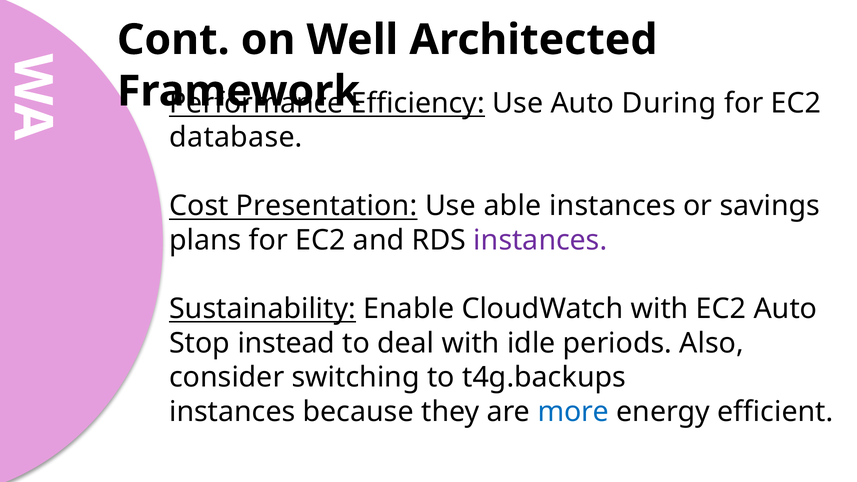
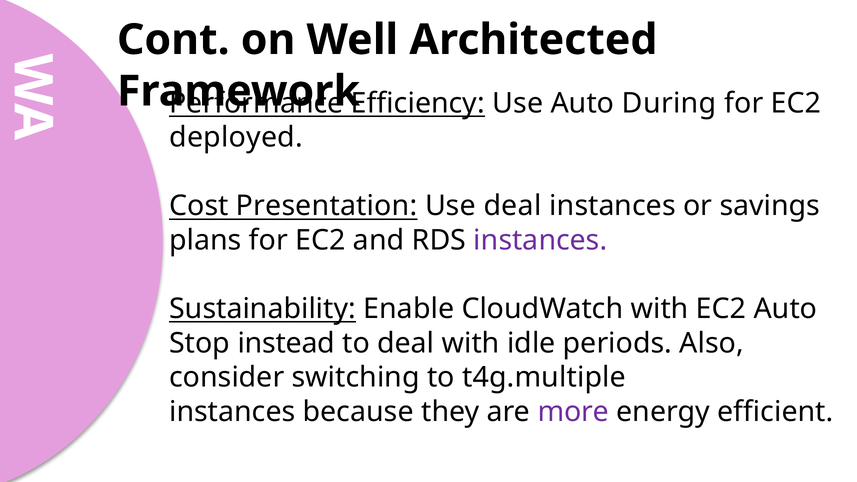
database: database -> deployed (236, 138)
Use able: able -> deal (513, 206)
t4g.backups: t4g.backups -> t4g.multiple (544, 378)
more colour: blue -> purple (573, 412)
